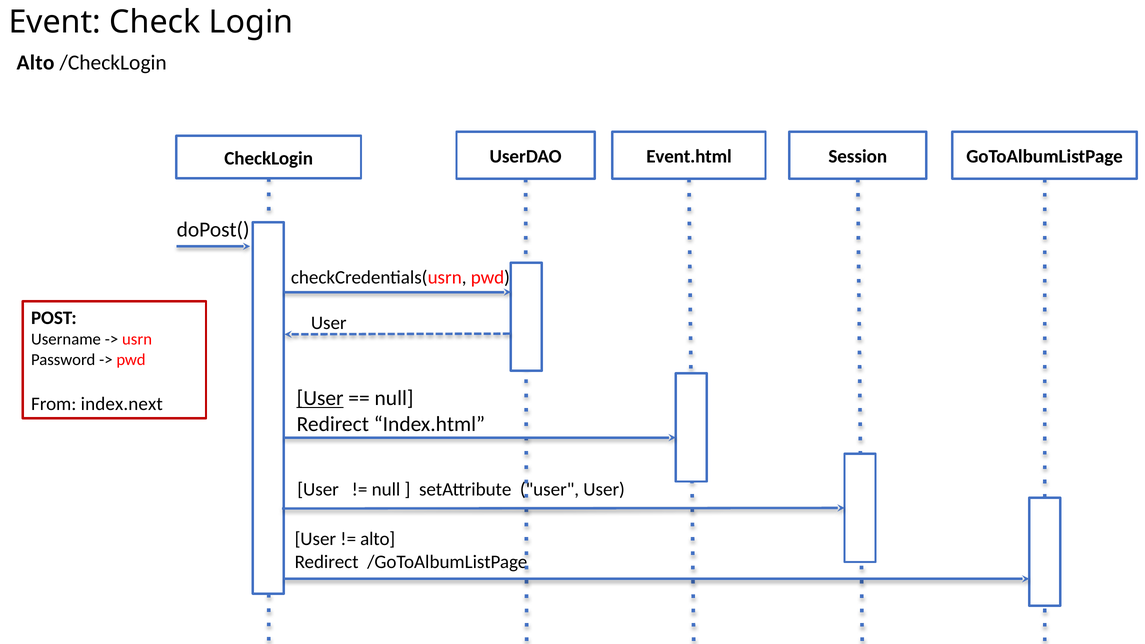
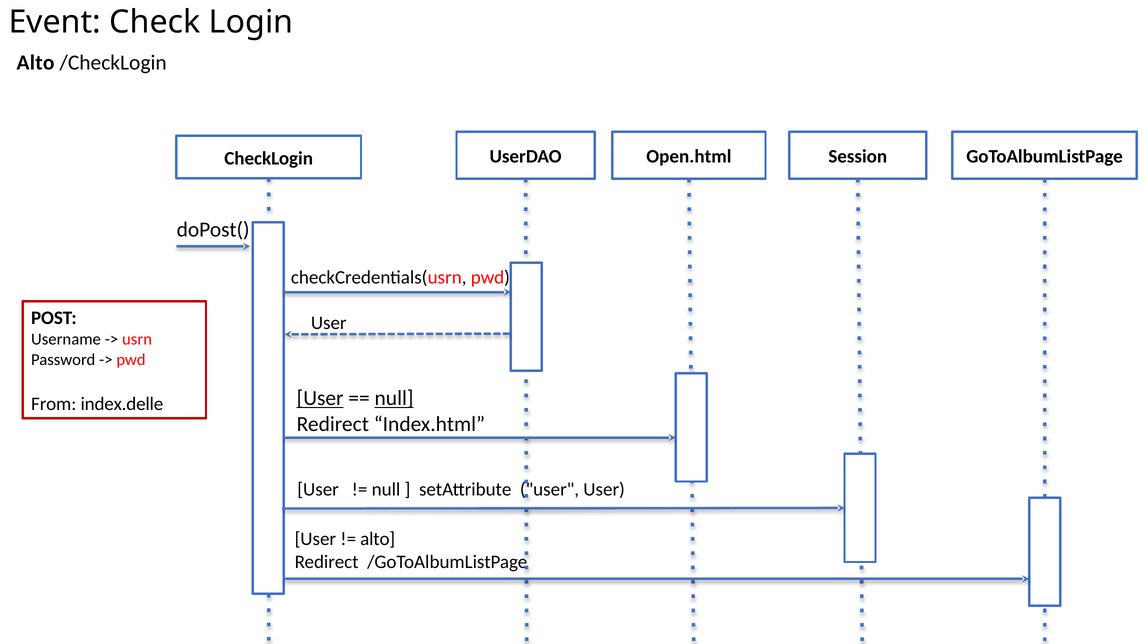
Event.html: Event.html -> Open.html (689, 156)
null underline: none -> present (394, 398)
index.next: index.next -> index.delle (122, 404)
